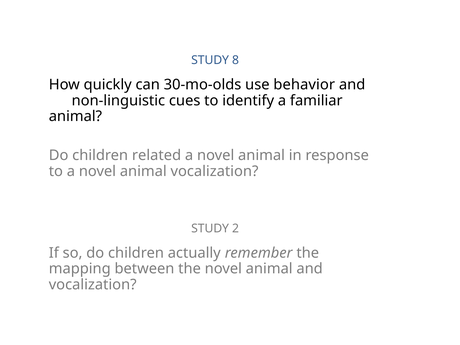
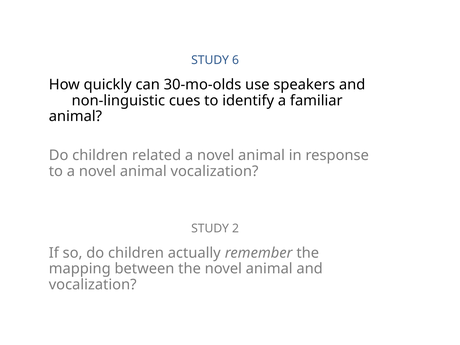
8: 8 -> 6 (236, 60)
behavior: behavior -> speakers (304, 85)
